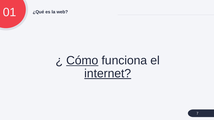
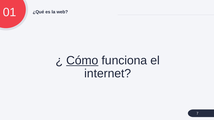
internet underline: present -> none (108, 74)
